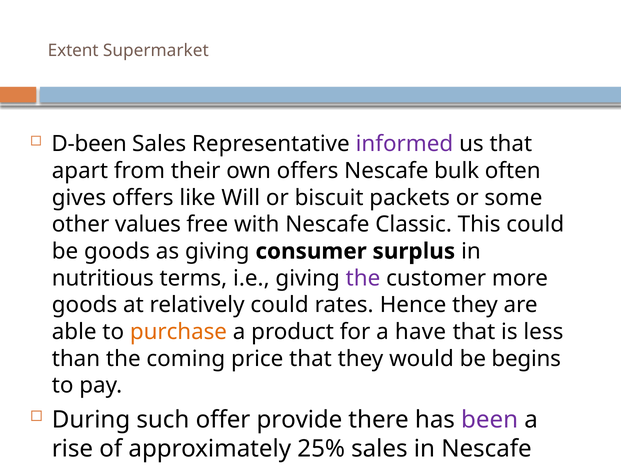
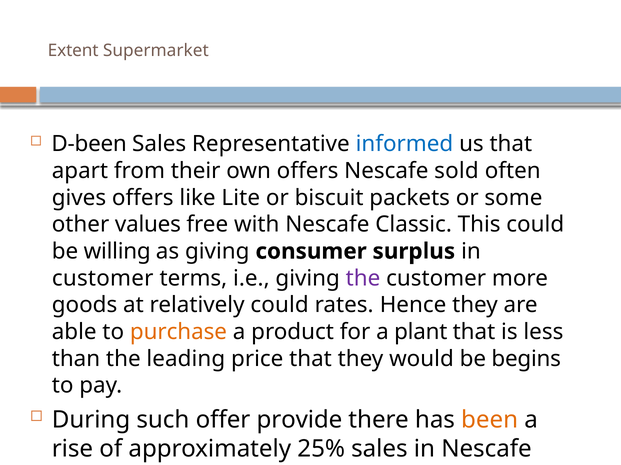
informed colour: purple -> blue (404, 144)
bulk: bulk -> sold (456, 171)
Will: Will -> Lite (241, 198)
be goods: goods -> willing (117, 252)
nutritious: nutritious -> customer (103, 279)
have: have -> plant (421, 332)
coming: coming -> leading (186, 359)
been colour: purple -> orange (490, 420)
